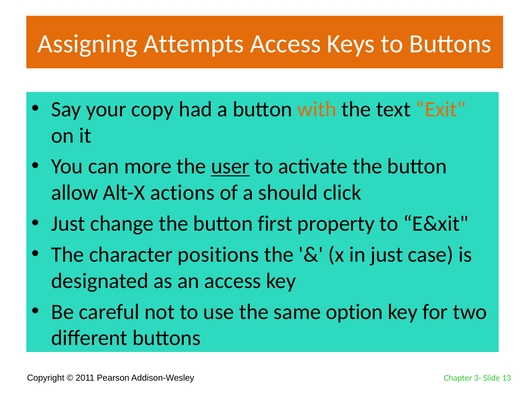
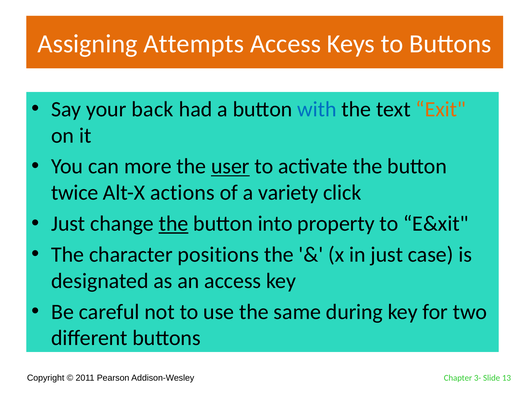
copy: copy -> back (152, 109)
with colour: orange -> blue (317, 109)
allow: allow -> twice (75, 193)
should: should -> variety (288, 193)
the underline: none -> present (174, 223)
first: first -> into (275, 223)
option: option -> during (354, 312)
